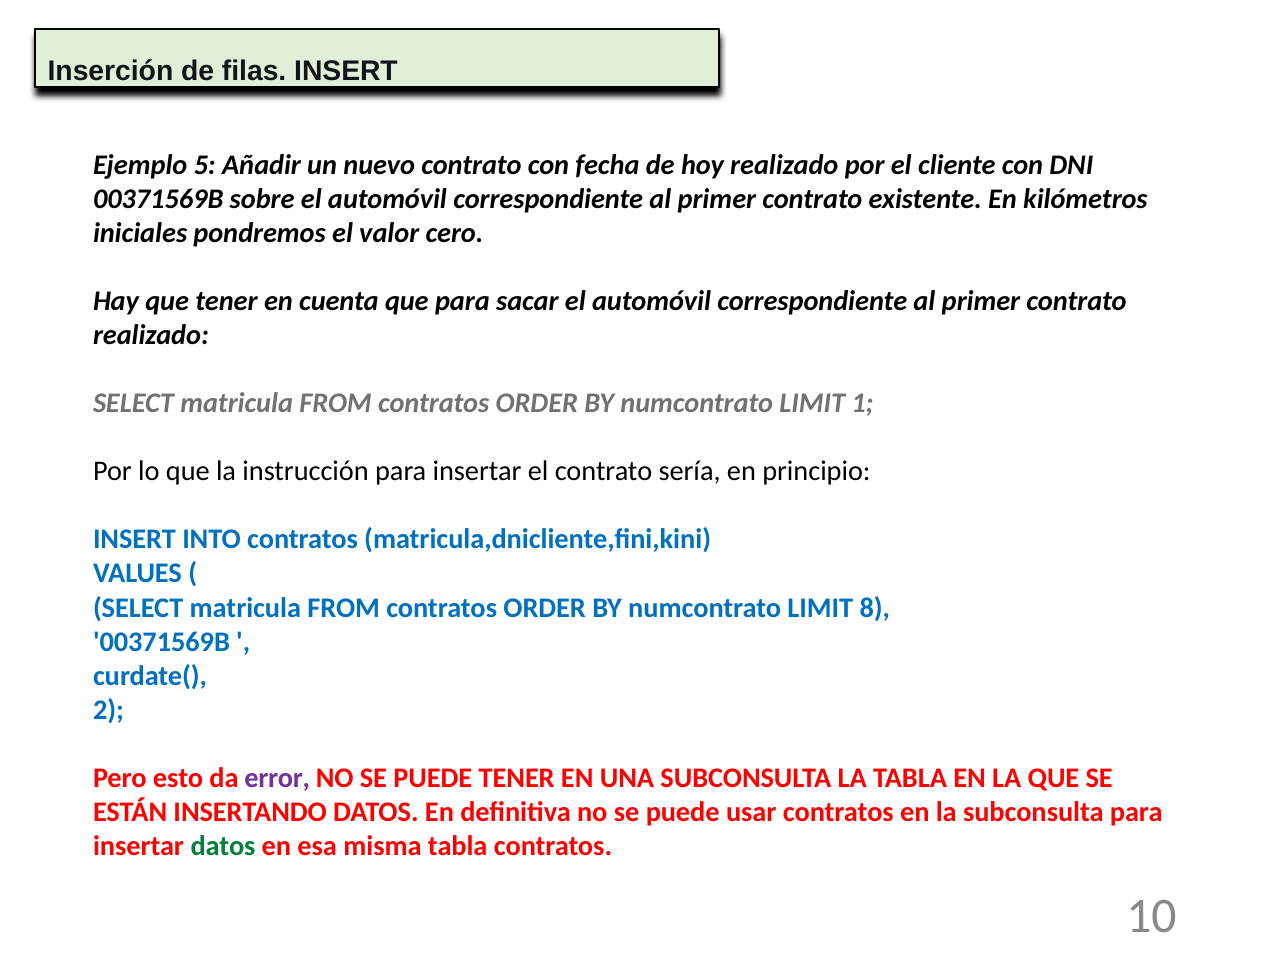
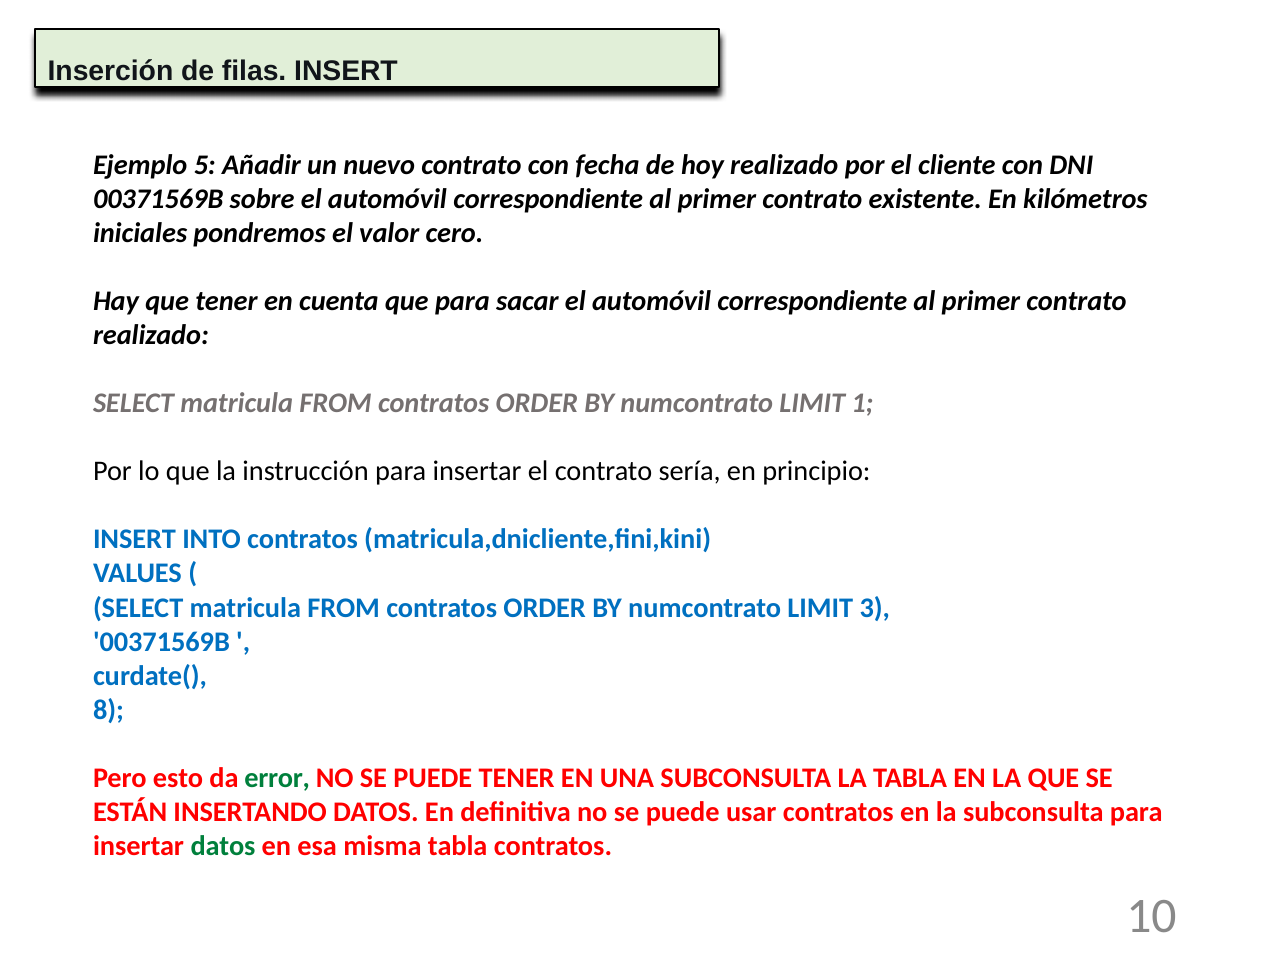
8: 8 -> 3 (875, 608)
2: 2 -> 8 (108, 710)
error colour: purple -> green (277, 778)
